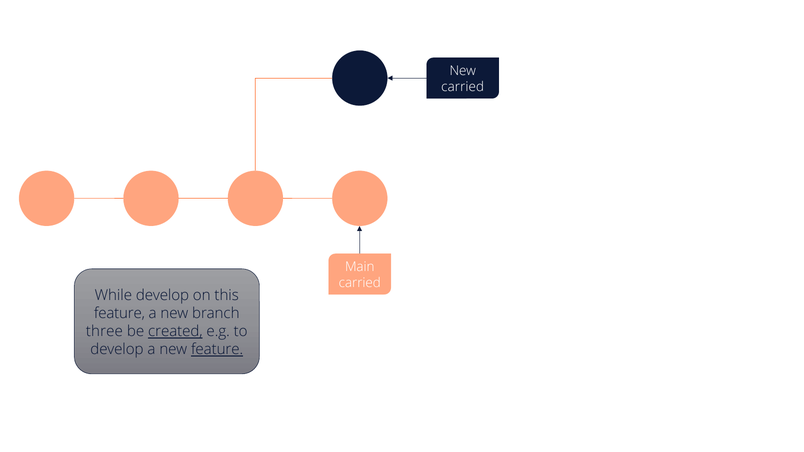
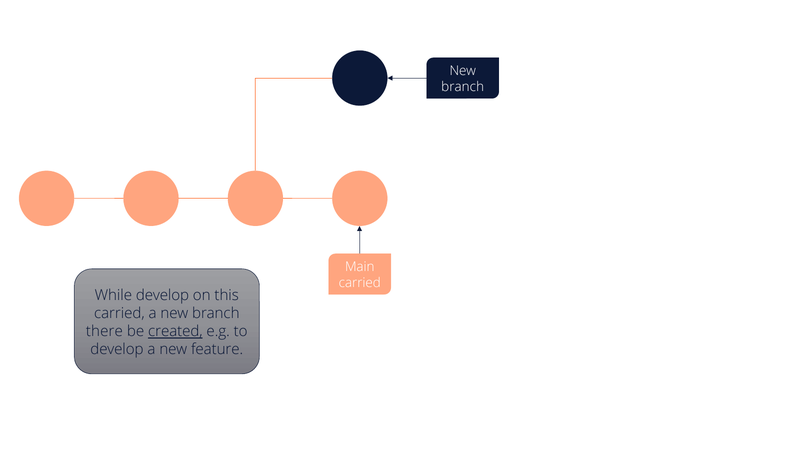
carried: carried -> branch (463, 87)
feature: feature -> carried (119, 314)
three: three -> there (104, 332)
feature underline: present -> none (217, 350)
